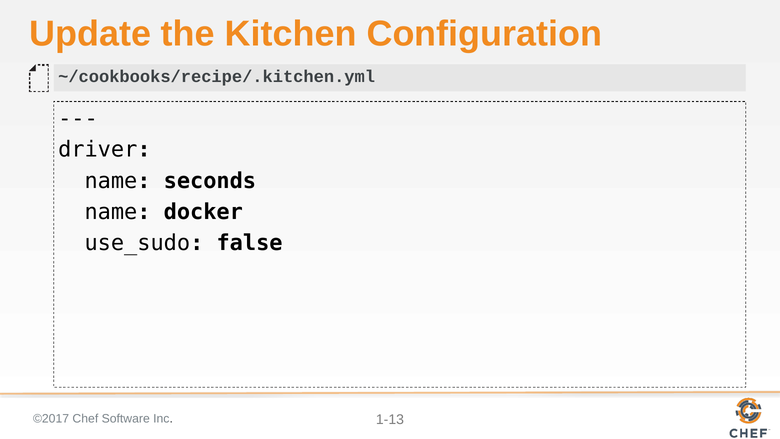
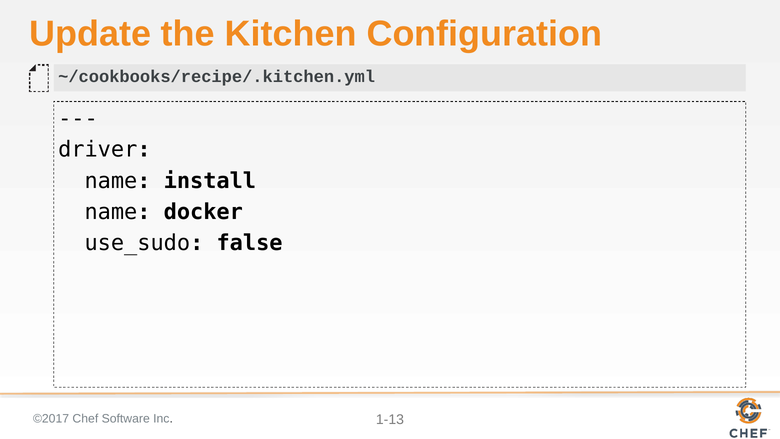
seconds: seconds -> install (210, 181)
